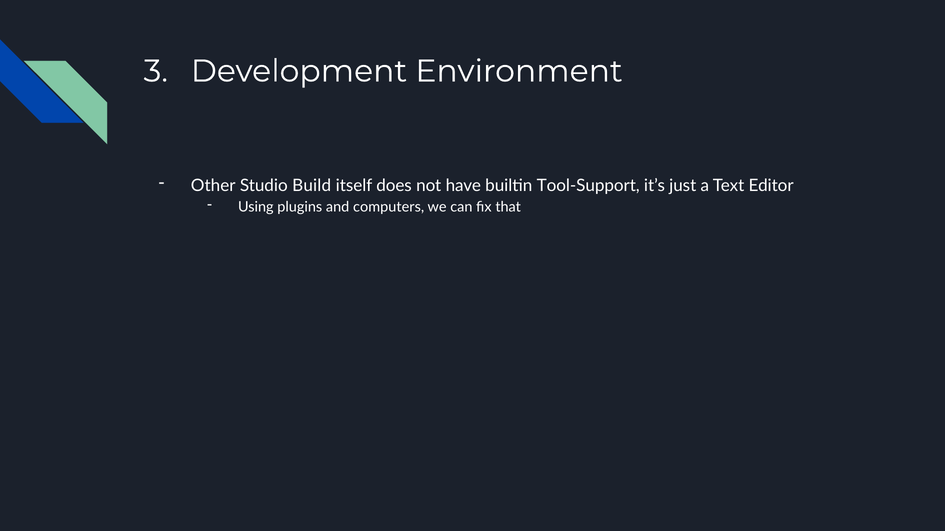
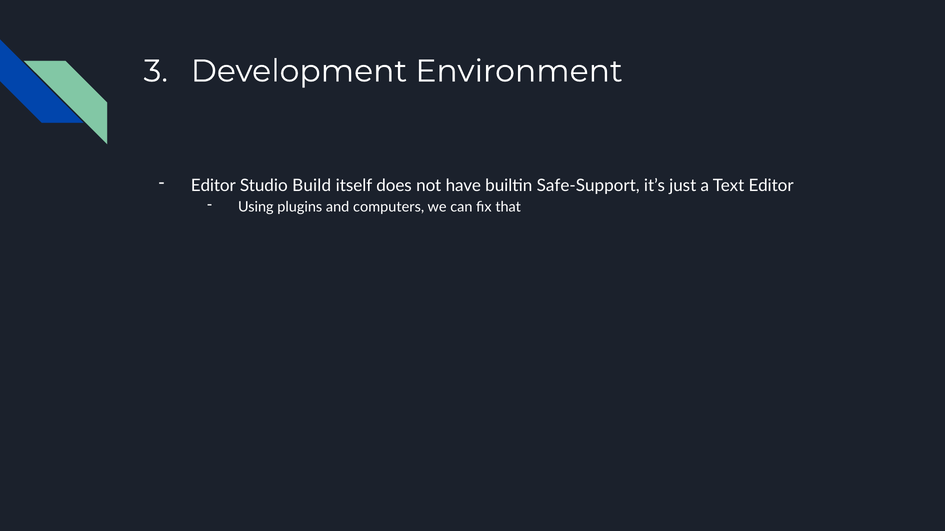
Other: Other -> Editor (213, 186)
Tool-Support: Tool-Support -> Safe-Support (588, 186)
